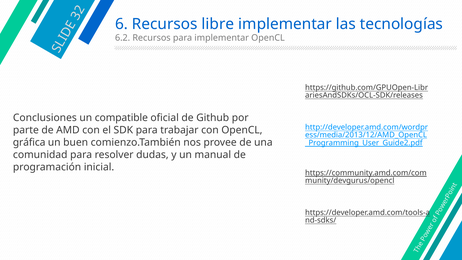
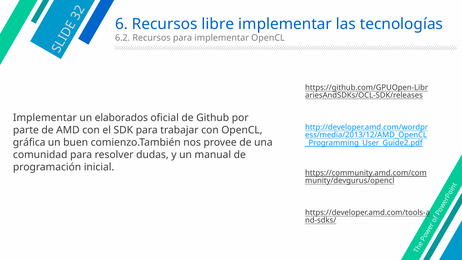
Conclusiones: Conclusiones -> Implementar (45, 118)
compatible: compatible -> elaborados (121, 118)
